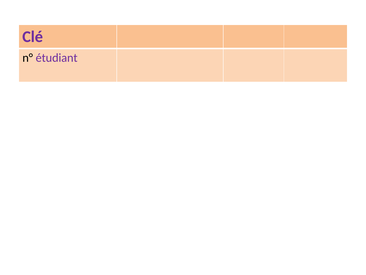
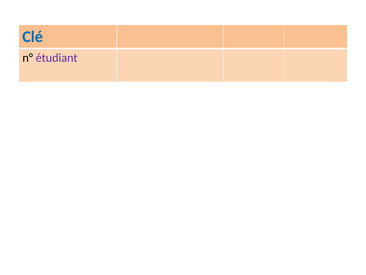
Clé colour: purple -> blue (33, 37)
